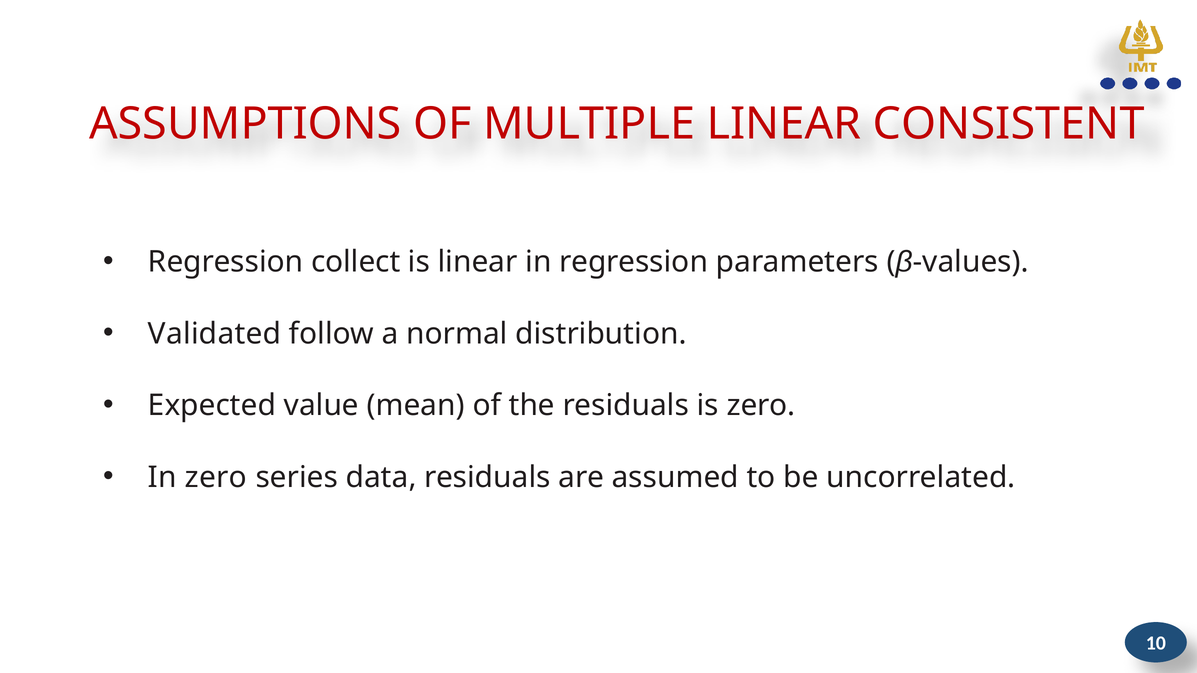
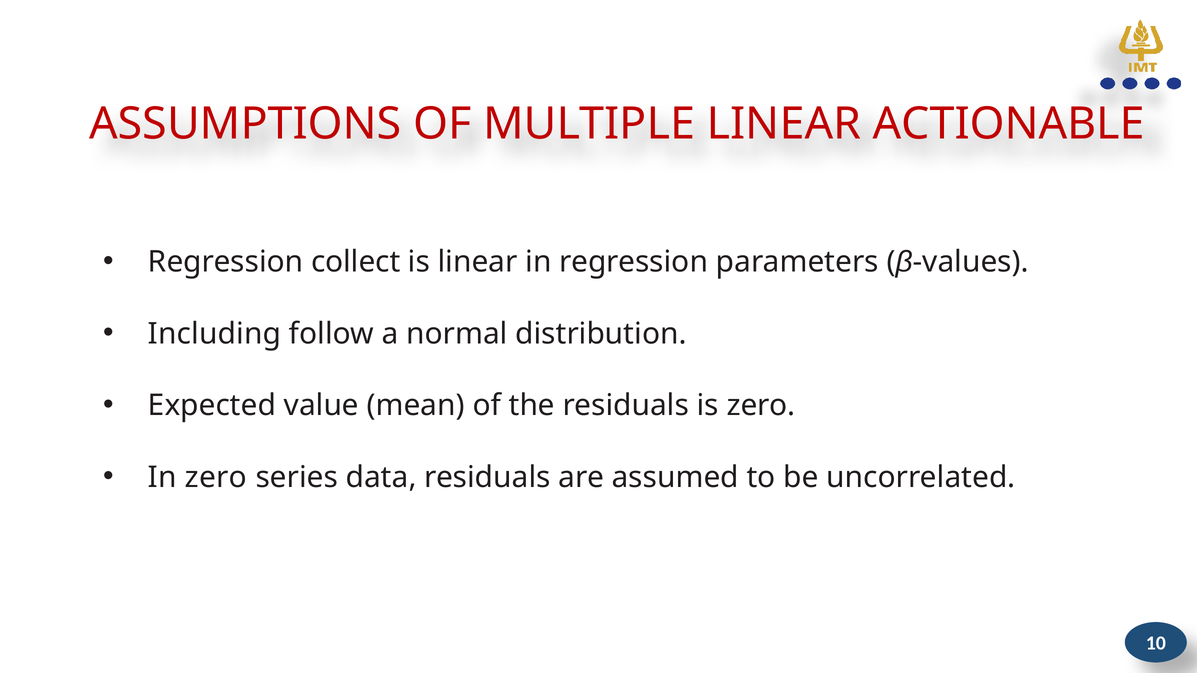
CONSISTENT: CONSISTENT -> ACTIONABLE (1009, 124)
Validated: Validated -> Including (215, 334)
